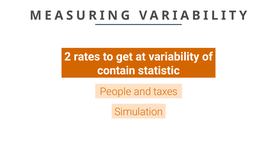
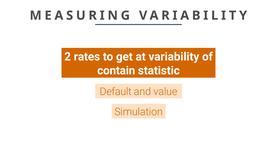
People: People -> Default (116, 92)
taxes: taxes -> value (165, 92)
